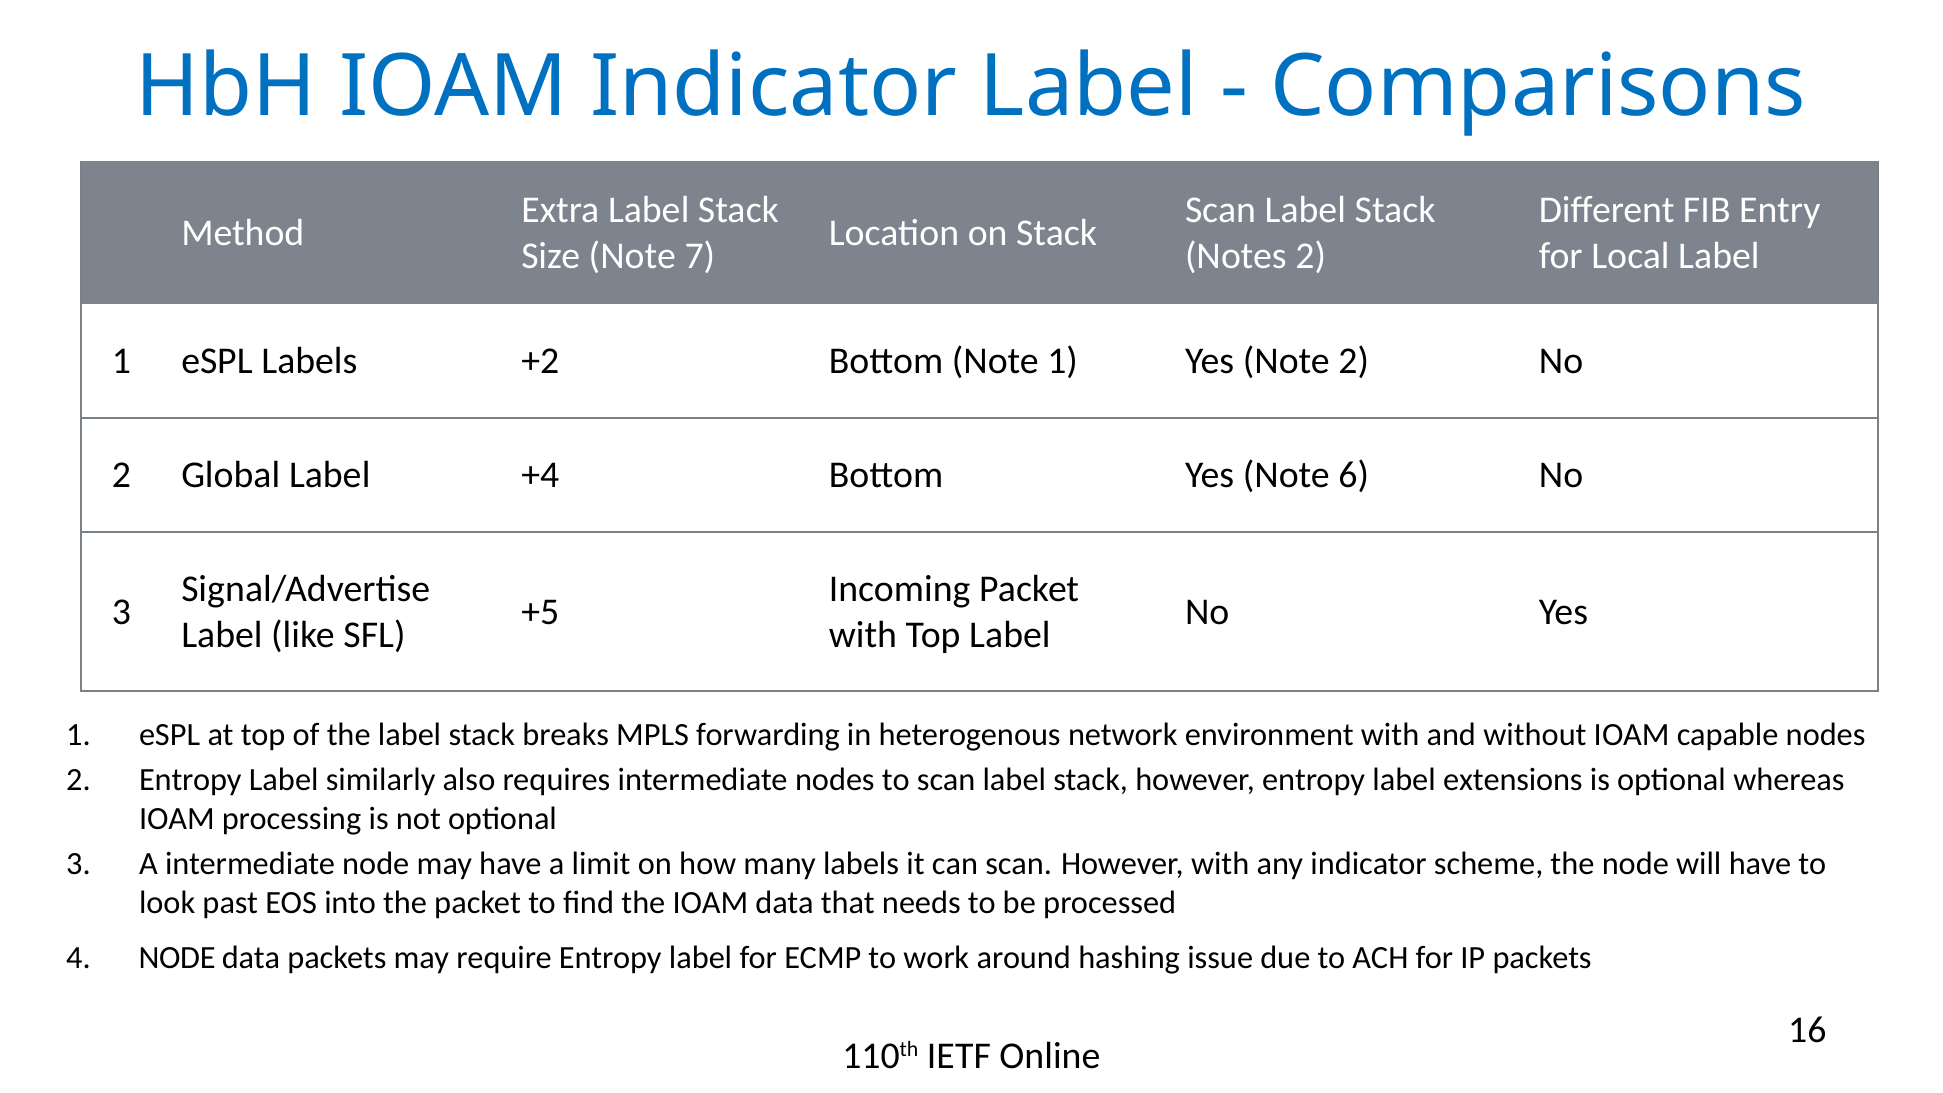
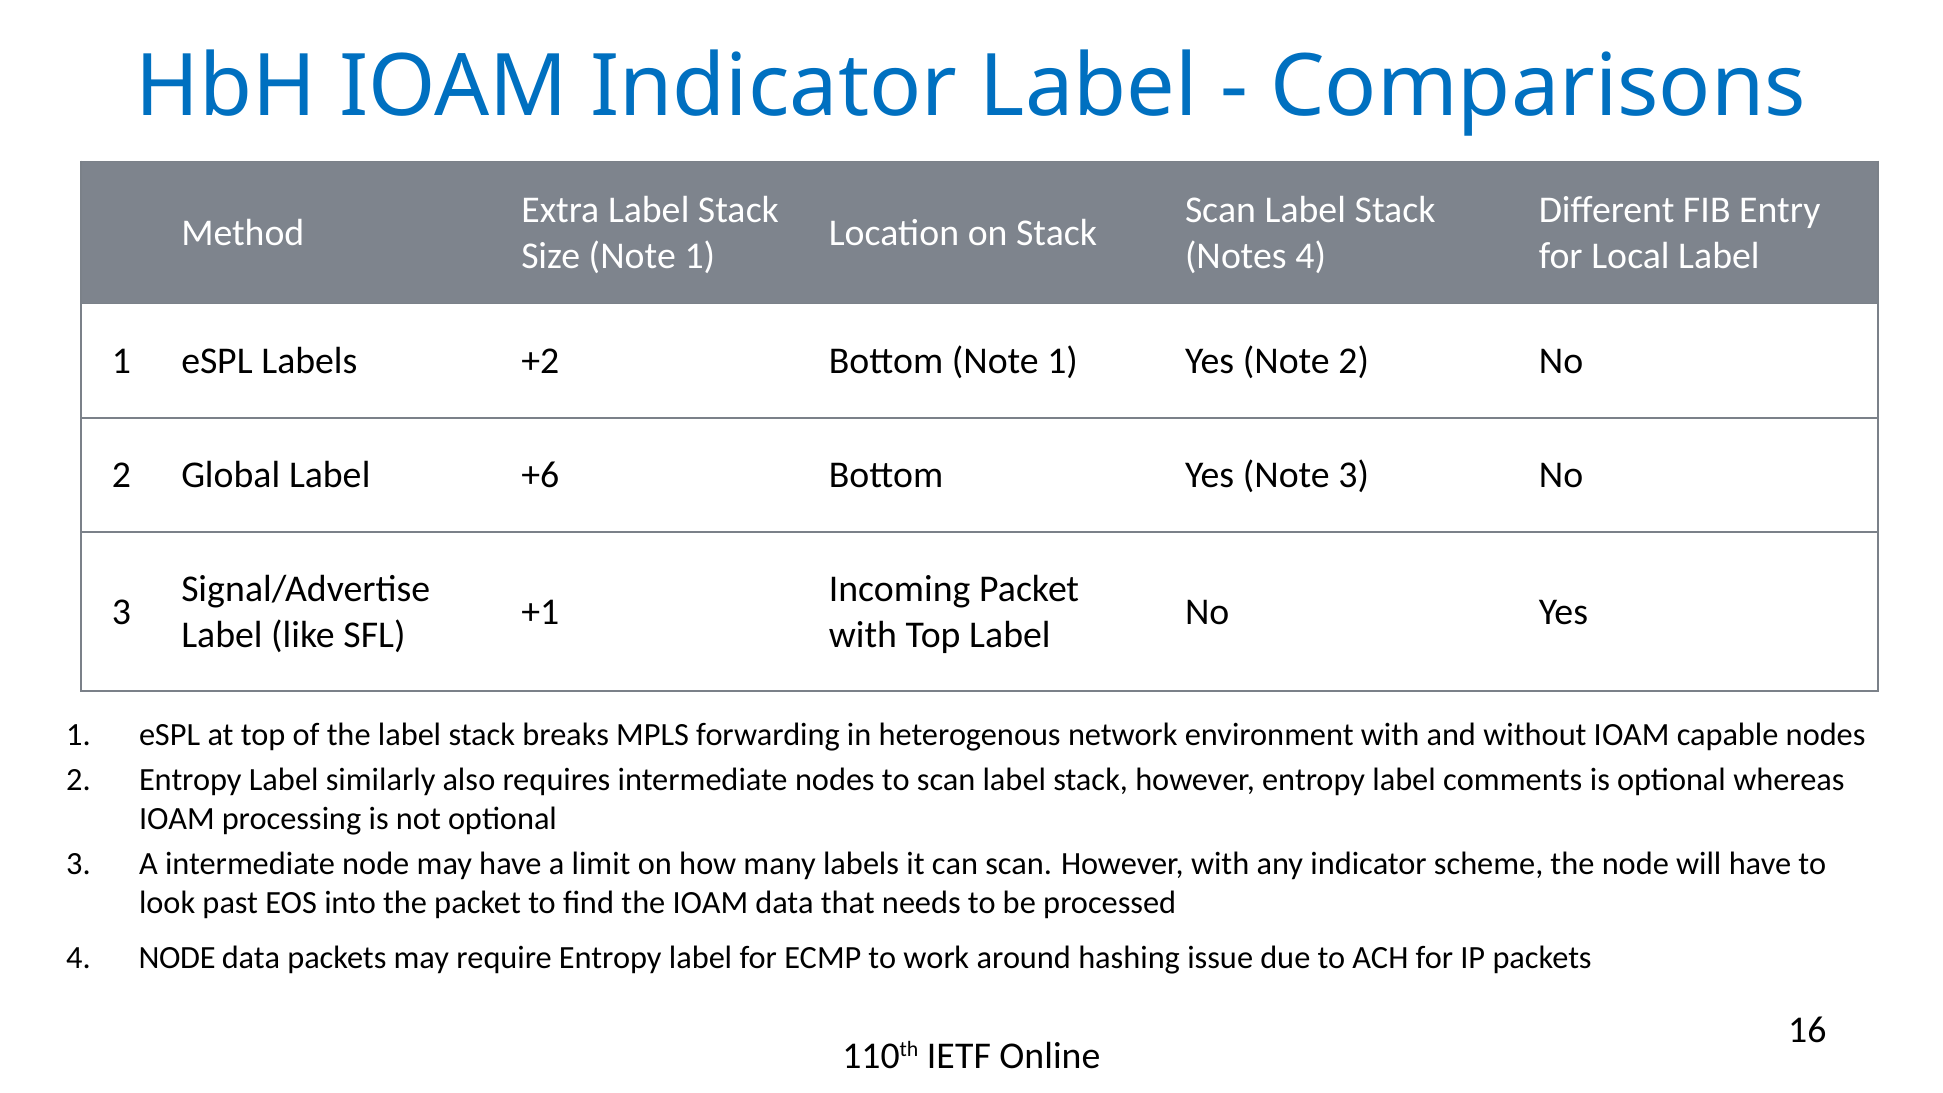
Size Note 7: 7 -> 1 (700, 256)
Notes 2: 2 -> 4 (1311, 256)
+4: +4 -> +6 (540, 475)
Note 6: 6 -> 3 (1354, 475)
+5: +5 -> +1 (540, 612)
extensions: extensions -> comments (1513, 780)
